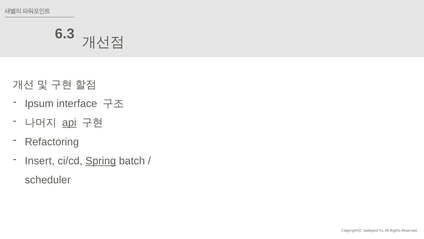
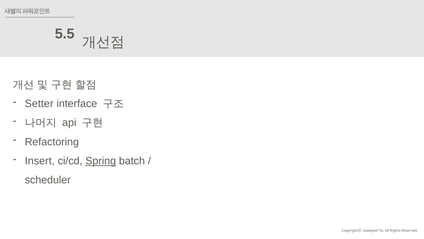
6.3: 6.3 -> 5.5 (65, 34)
Ipsum: Ipsum -> Setter (39, 103)
api underline: present -> none (69, 122)
